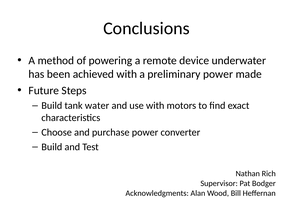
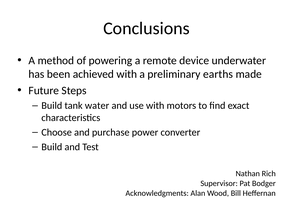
preliminary power: power -> earths (218, 74)
